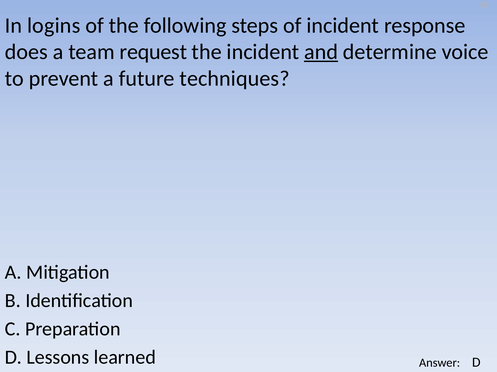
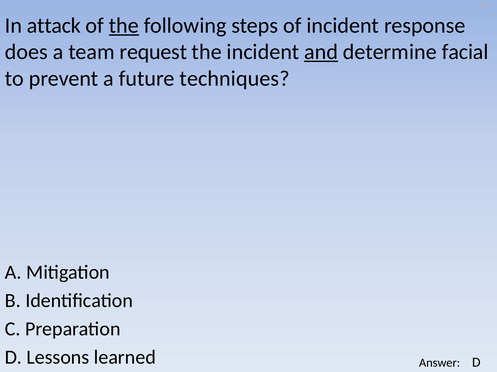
logins: logins -> attack (54, 26)
the underline: none -> present (124, 26)
voice: voice -> facial (465, 52)
